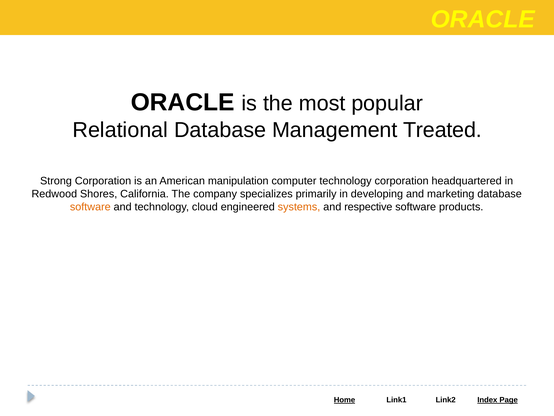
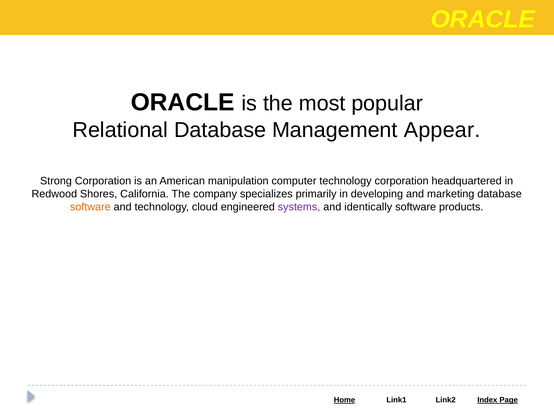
Treated: Treated -> Appear (442, 130)
systems colour: orange -> purple (299, 207)
respective: respective -> identically (368, 207)
